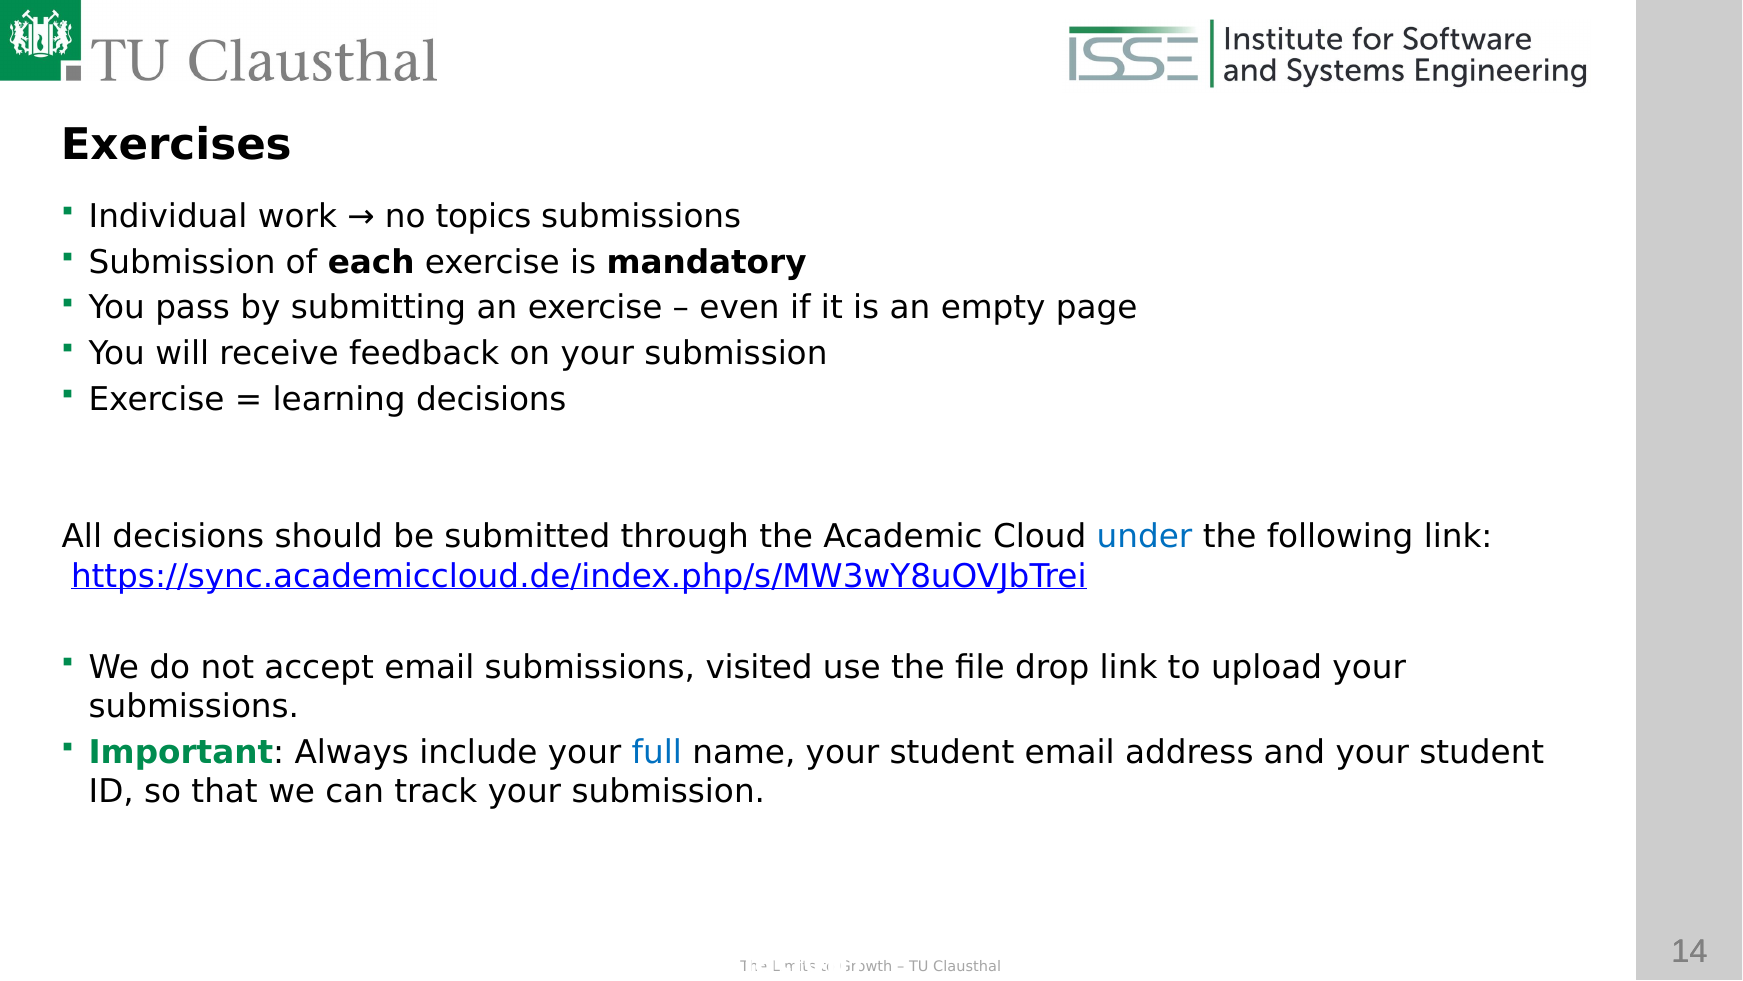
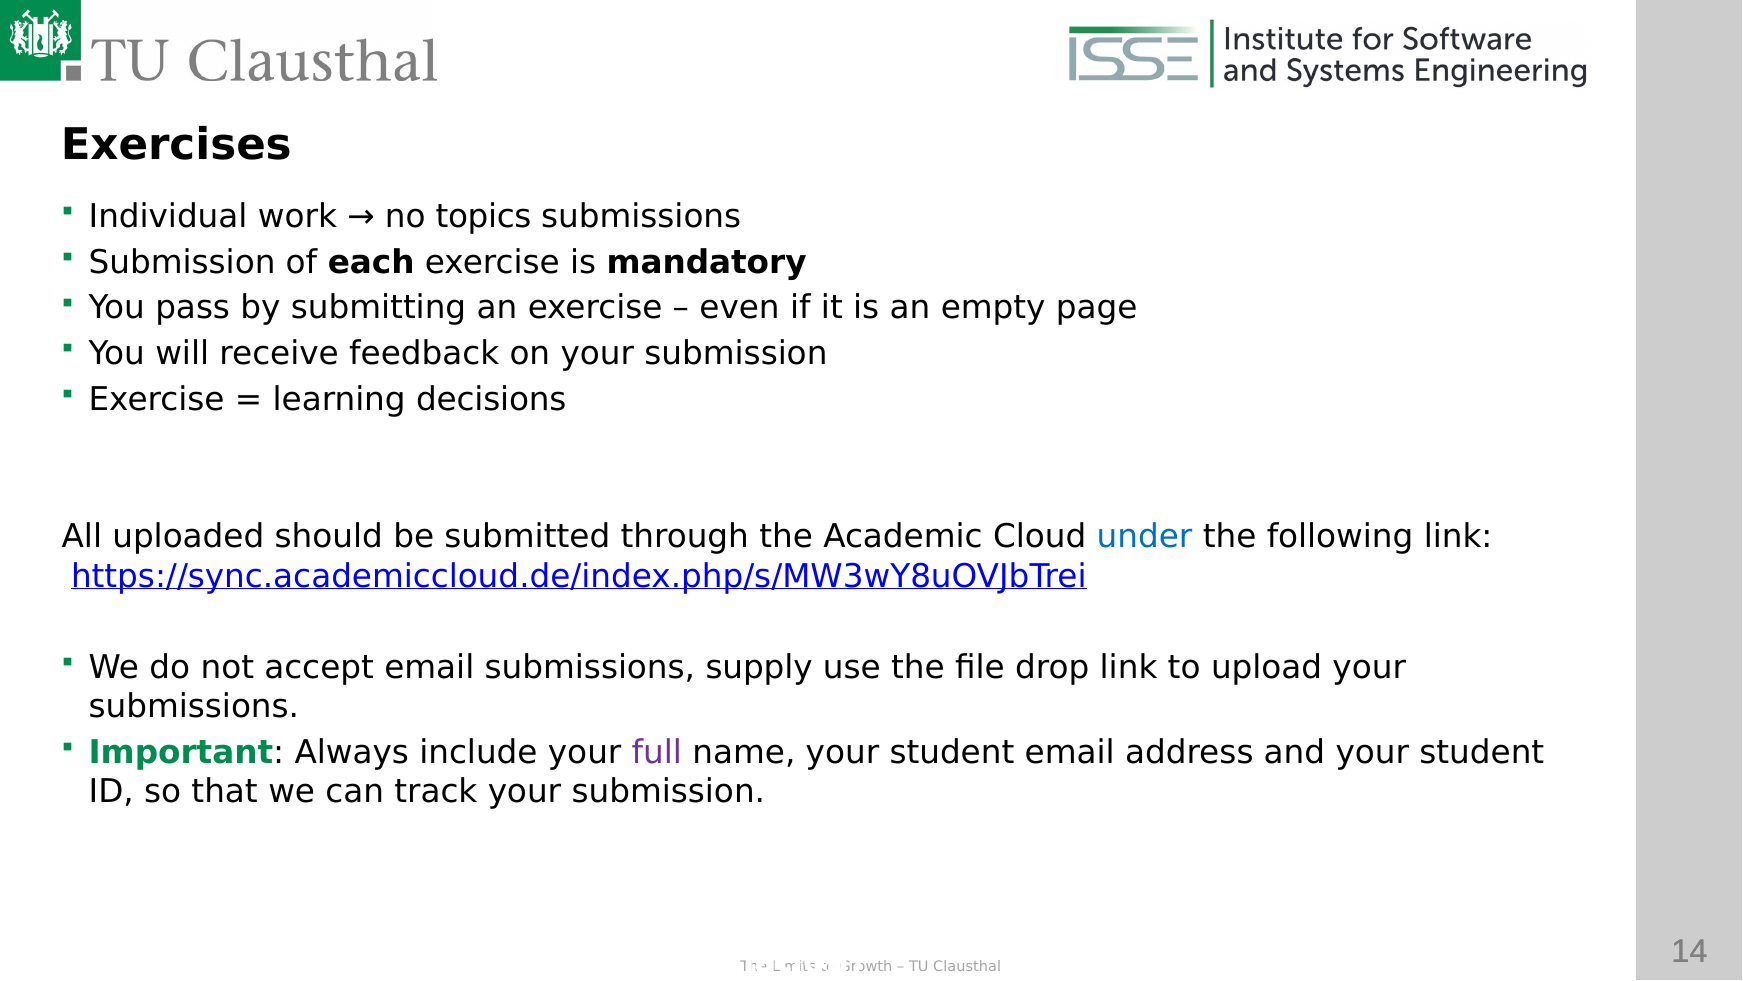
All decisions: decisions -> uploaded (188, 537)
visited: visited -> supply (759, 667)
full colour: blue -> purple (657, 752)
